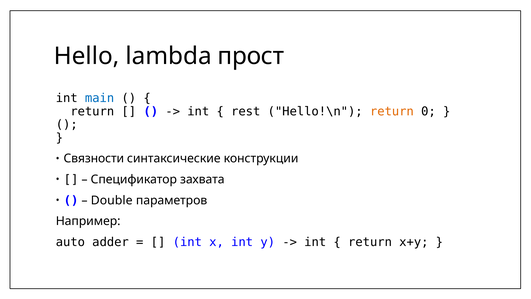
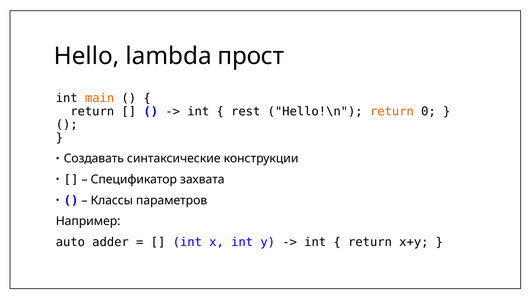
main colour: blue -> orange (100, 98)
Связности: Связности -> Создавать (94, 158)
Double: Double -> Классы (112, 200)
